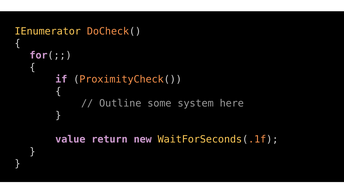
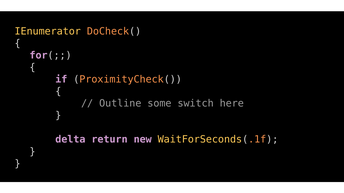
system: system -> switch (196, 104)
value: value -> delta (70, 140)
